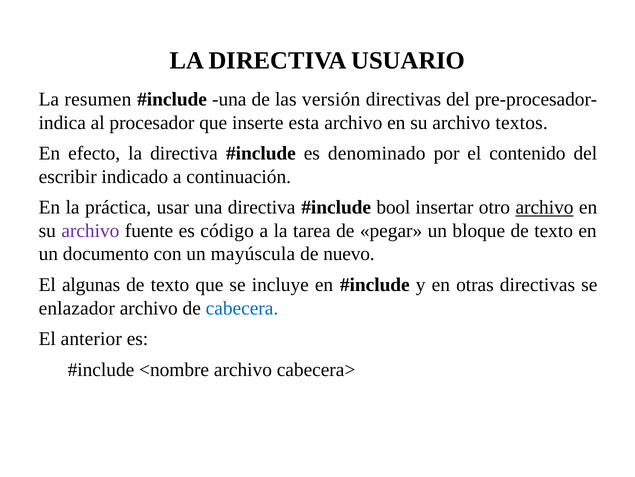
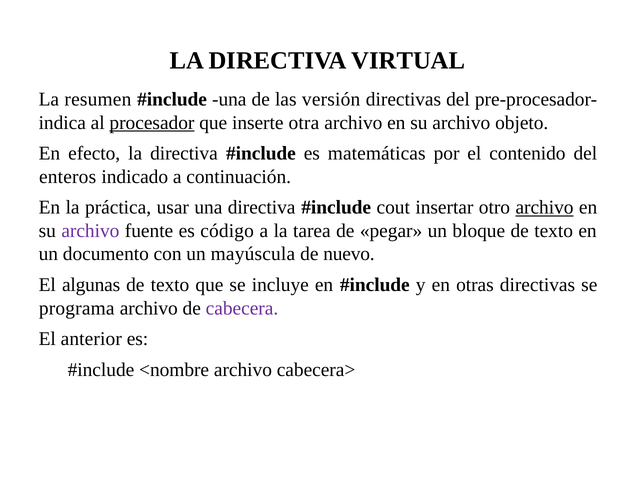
USUARIO: USUARIO -> VIRTUAL (408, 60)
procesador underline: none -> present (152, 122)
esta: esta -> otra (304, 122)
textos: textos -> objeto (522, 122)
denominado: denominado -> matemáticas (377, 153)
escribir: escribir -> enteros (68, 176)
bool: bool -> cout (393, 207)
enlazador: enlazador -> programa (77, 308)
cabecera colour: blue -> purple (242, 308)
